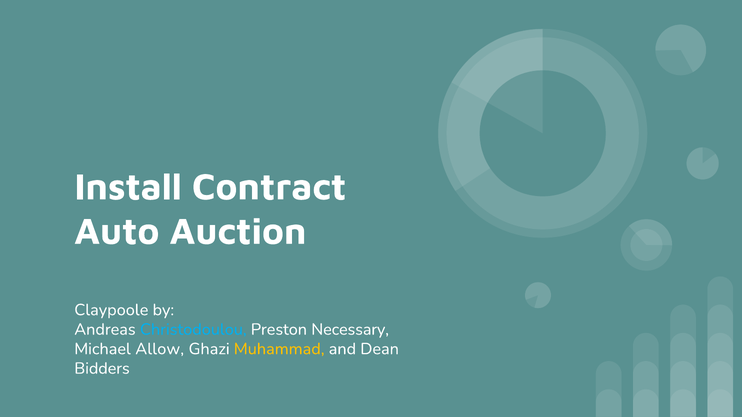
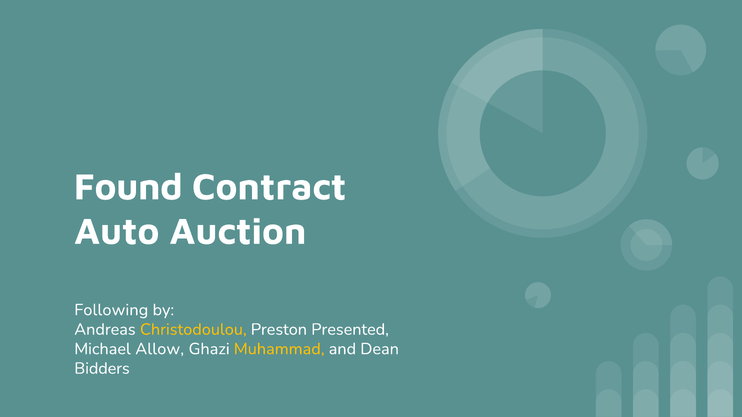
Install: Install -> Found (128, 187)
Claypoole: Claypoole -> Following (111, 310)
Christodoulou colour: light blue -> yellow (193, 330)
Necessary: Necessary -> Presented (350, 330)
